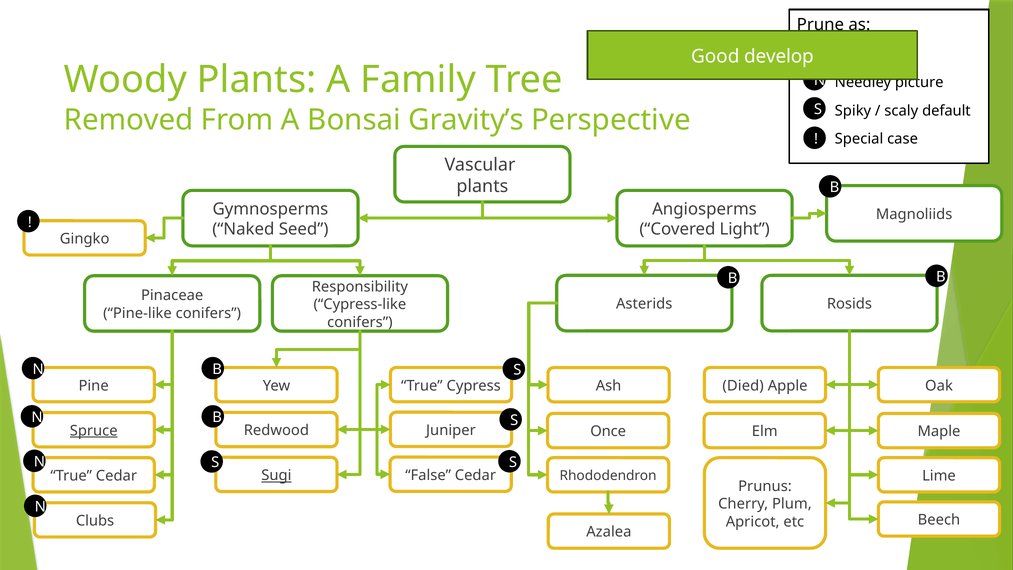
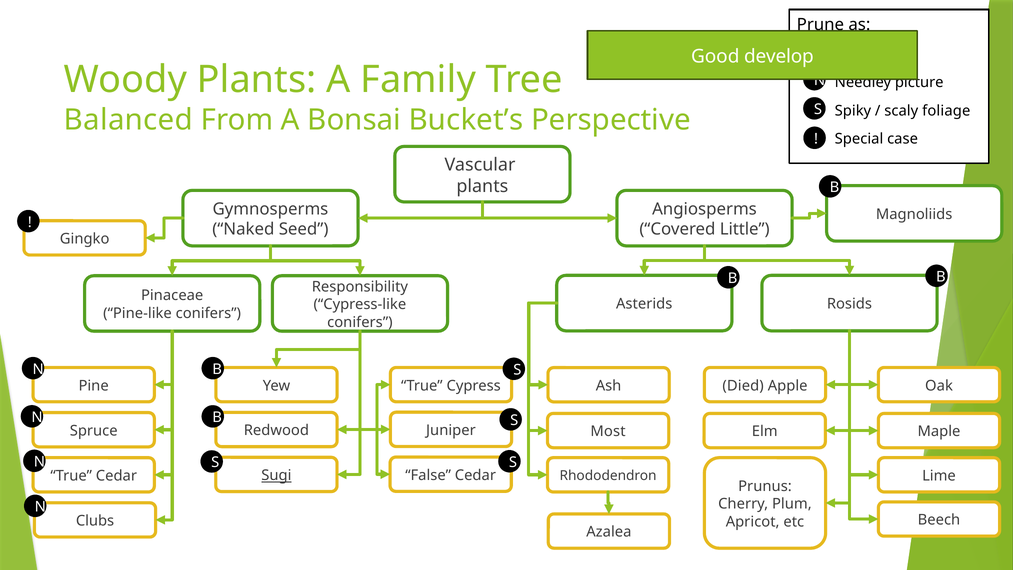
default: default -> foliage (946, 111)
Removed: Removed -> Balanced (128, 120)
Gravity’s: Gravity’s -> Bucket’s (466, 120)
Light: Light -> Little (745, 229)
Spruce underline: present -> none (94, 431)
Once: Once -> Most (608, 431)
